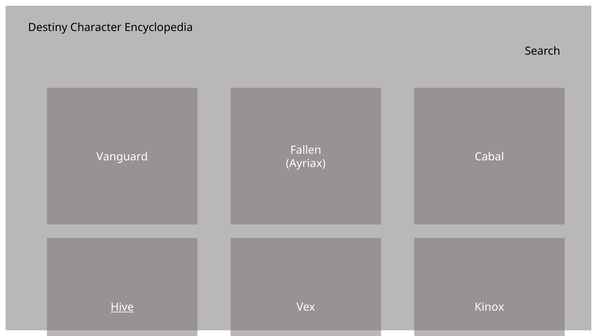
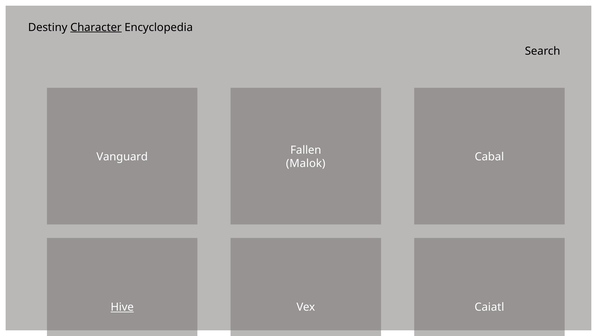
Character underline: none -> present (96, 27)
Ayriax: Ayriax -> Malok (306, 164)
Kinox: Kinox -> Caiatl (489, 307)
